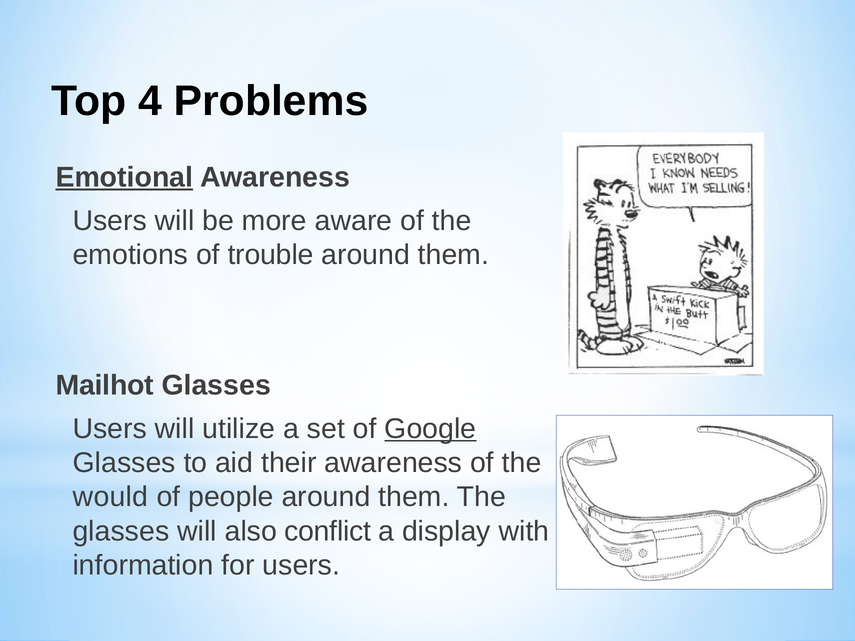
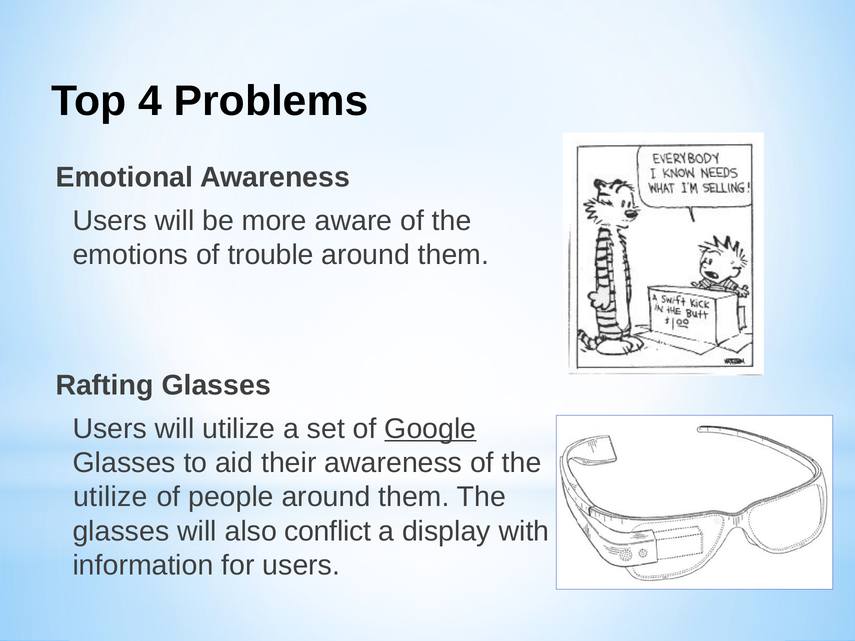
Emotional underline: present -> none (124, 177)
Mailhot: Mailhot -> Rafting (105, 385)
would: would -> utilize (111, 497)
